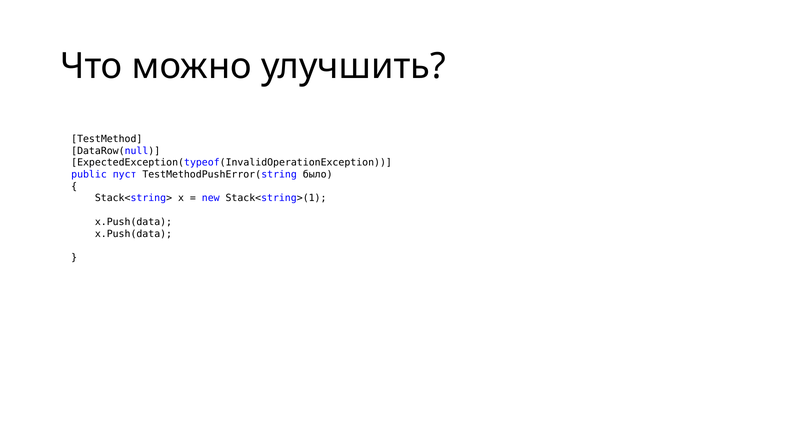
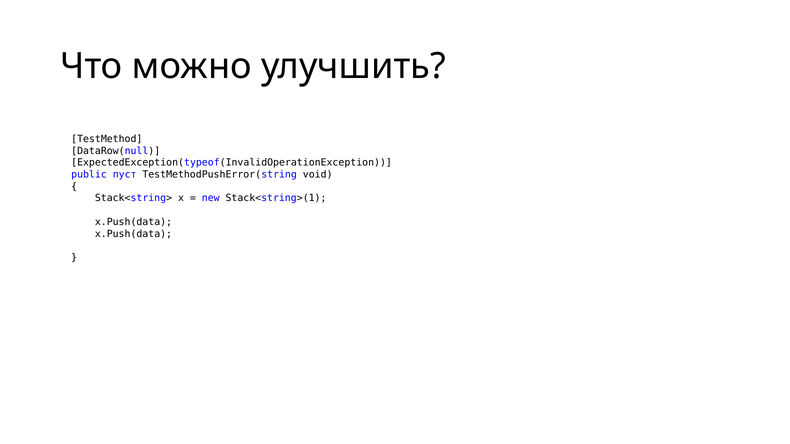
было: было -> void (318, 175)
